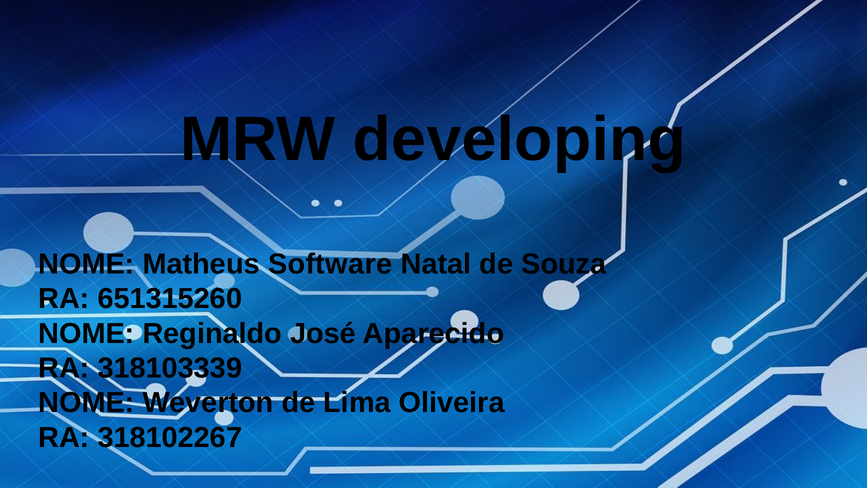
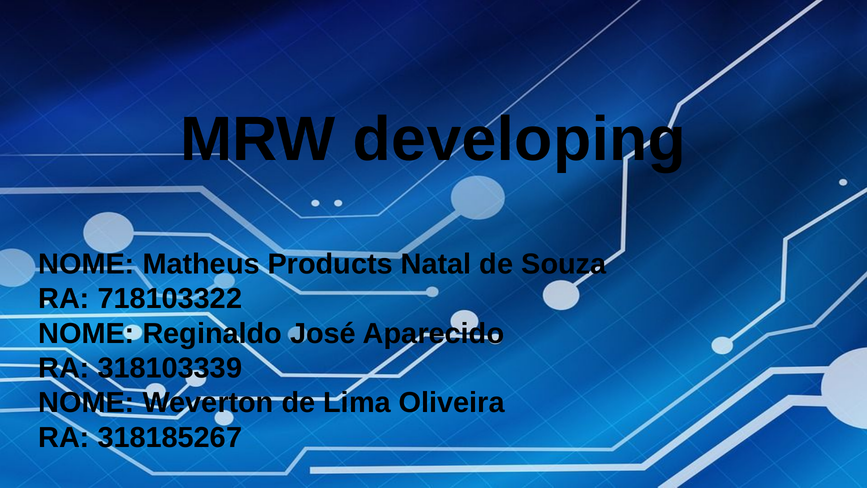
Software: Software -> Products (330, 264)
651315260: 651315260 -> 718103322 (170, 299)
318102267: 318102267 -> 318185267 (170, 437)
